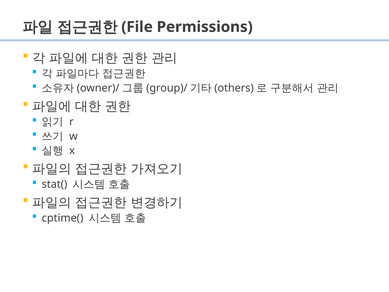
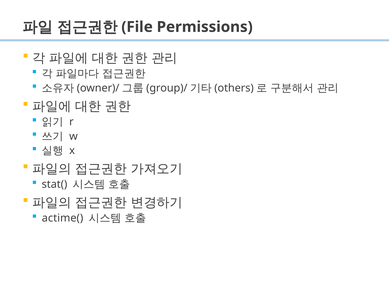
cptime(: cptime( -> actime( (63, 218)
